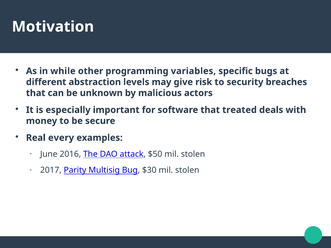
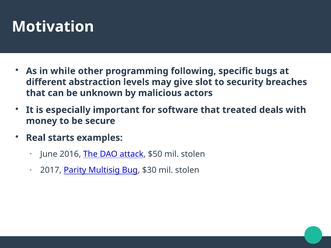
variables: variables -> following (193, 71)
risk: risk -> slot (204, 82)
every: every -> starts (61, 138)
